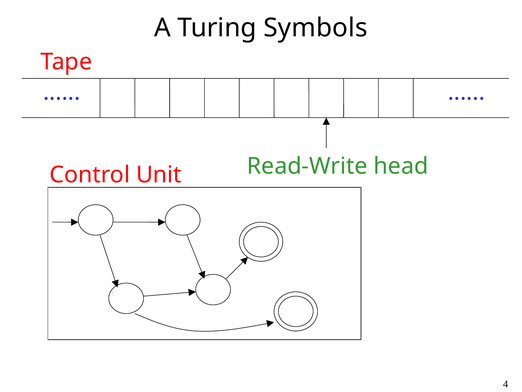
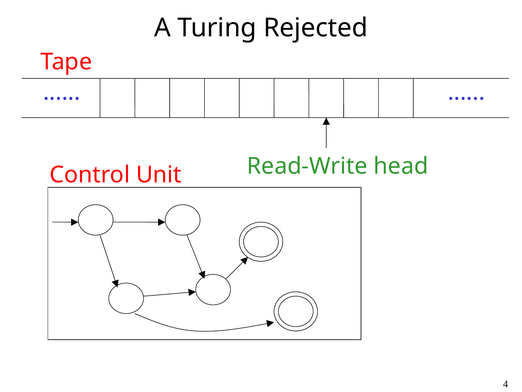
Symbols: Symbols -> Rejected (316, 28)
